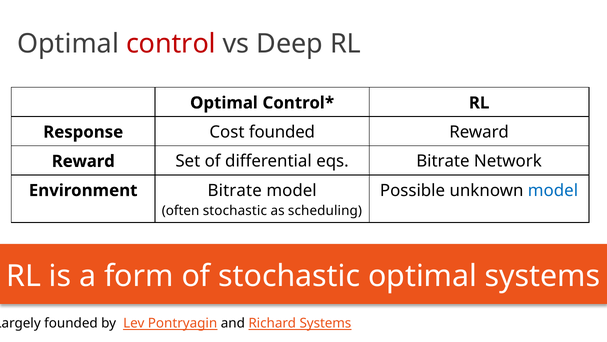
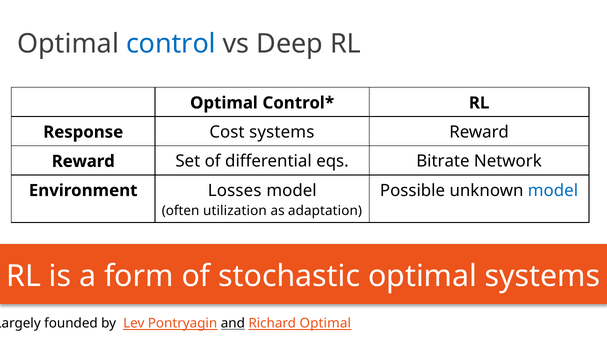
control colour: red -> blue (171, 44)
Cost founded: founded -> systems (282, 132)
Environment Bitrate: Bitrate -> Losses (235, 190)
often stochastic: stochastic -> utilization (235, 211)
scheduling: scheduling -> adaptation (325, 211)
and underline: none -> present (233, 323)
Richard Systems: Systems -> Optimal (325, 323)
